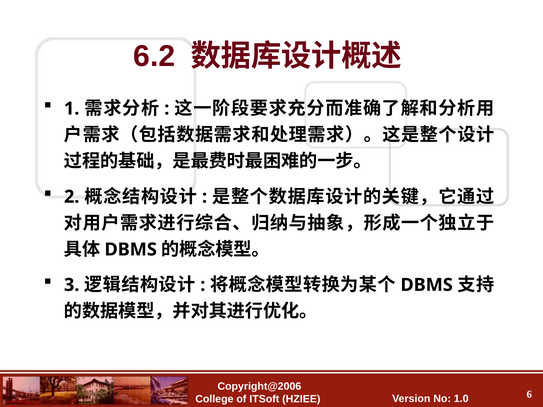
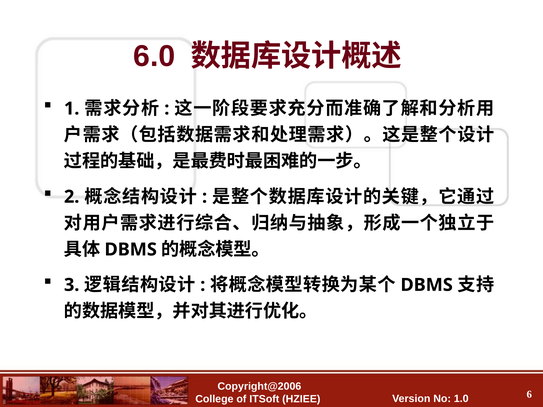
6.2: 6.2 -> 6.0 (154, 56)
